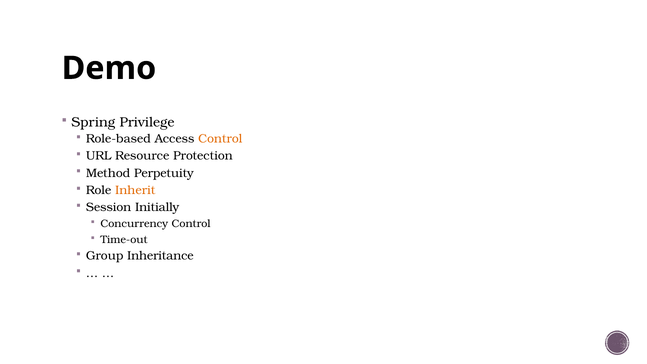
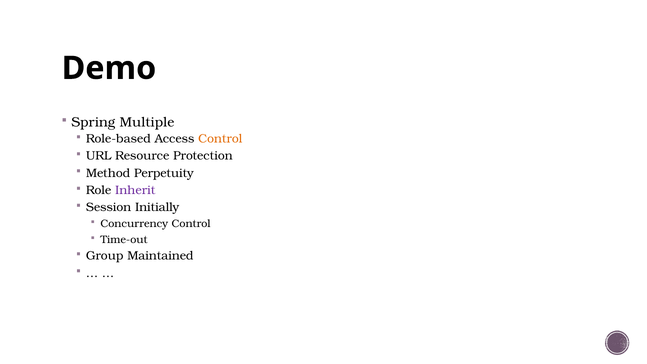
Privilege: Privilege -> Multiple (147, 122)
Inherit colour: orange -> purple (135, 190)
Inheritance: Inheritance -> Maintained (160, 256)
